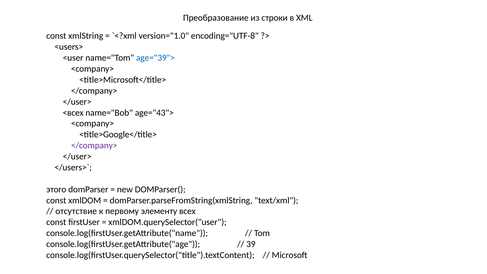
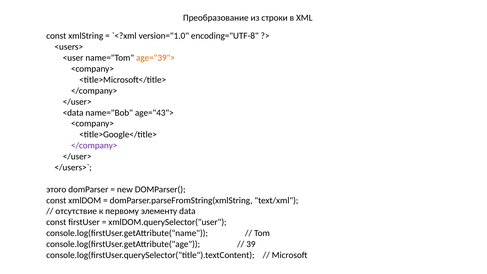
age="39"> colour: blue -> orange (155, 58)
<всех: <всех -> <data (73, 113)
всех: всех -> data (187, 211)
